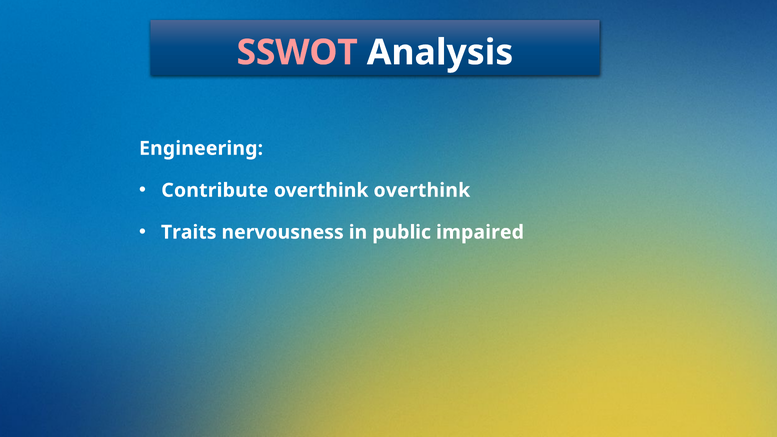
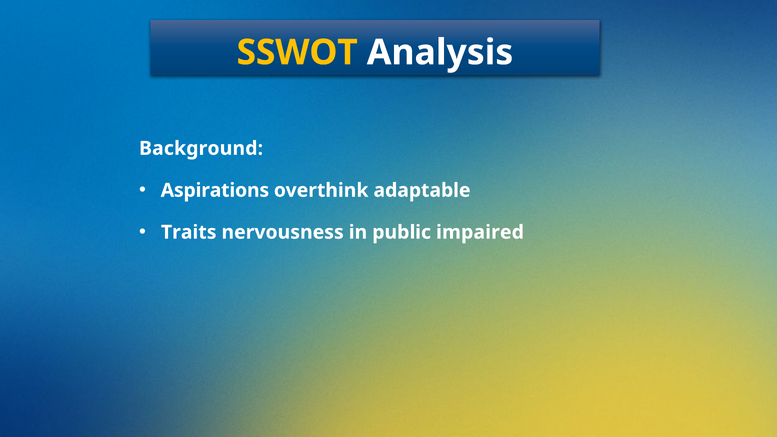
SSWOT colour: pink -> yellow (297, 53)
Engineering: Engineering -> Background (201, 148)
Contribute: Contribute -> Aspirations (215, 190)
overthink overthink: overthink -> adaptable (422, 190)
